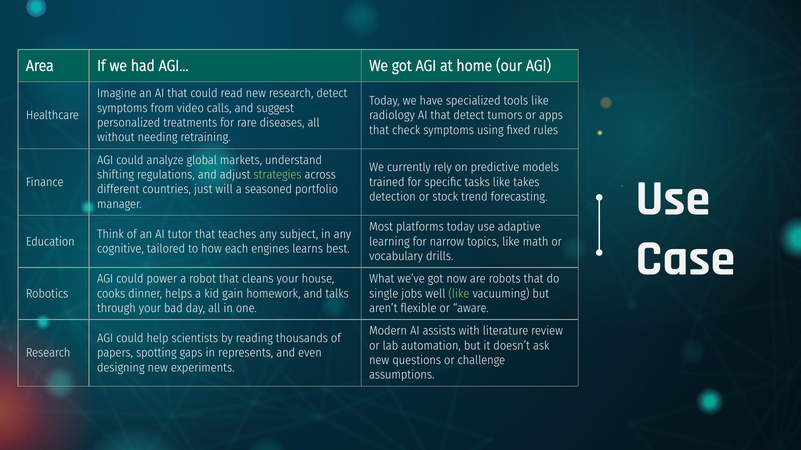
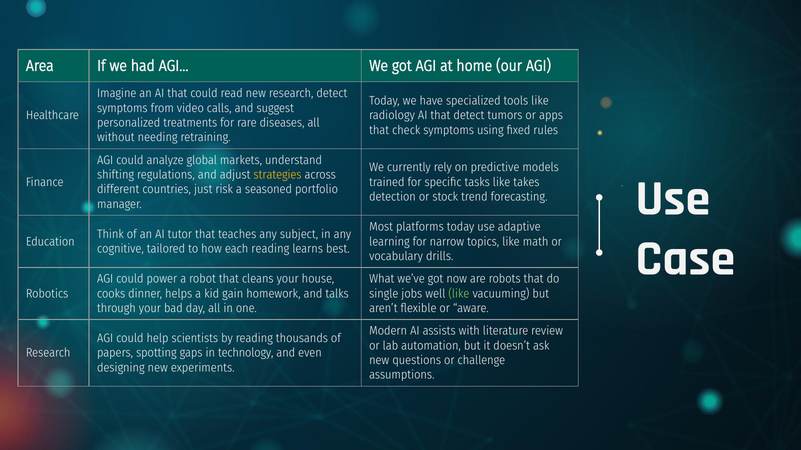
strategies colour: light green -> yellow (278, 175)
will: will -> risk (224, 190)
each engines: engines -> reading (270, 249)
represents: represents -> technology (246, 353)
